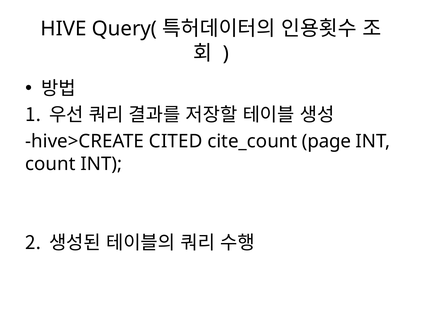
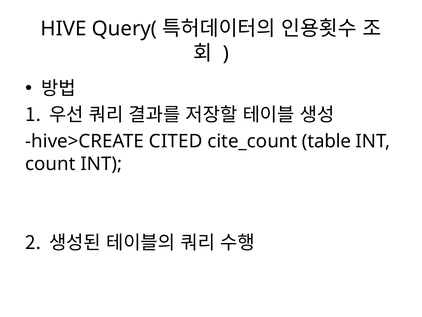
page: page -> table (326, 141)
